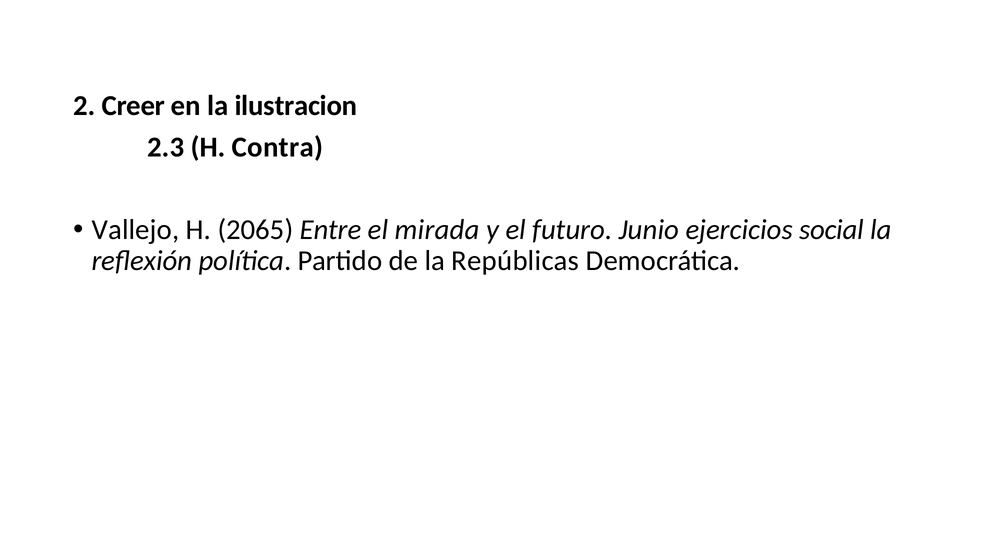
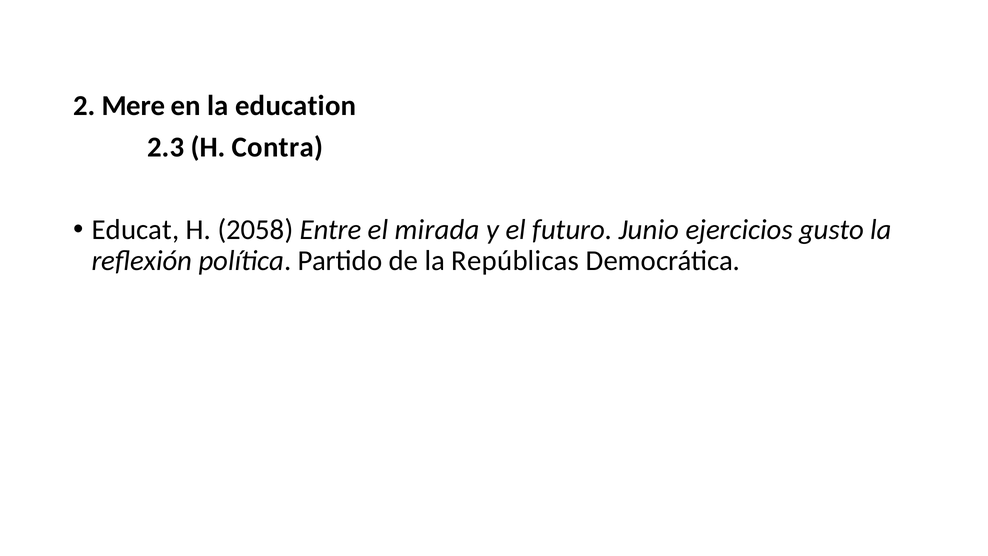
Creer: Creer -> Mere (133, 106)
ilustracion: ilustracion -> education (296, 106)
Vallejo: Vallejo -> Educat (135, 230)
2065: 2065 -> 2058 (255, 230)
social: social -> gusto (832, 230)
